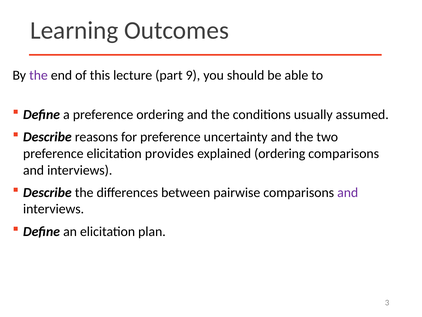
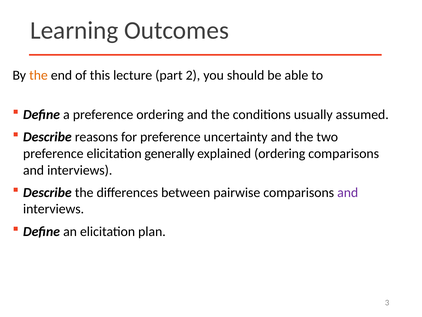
the colour: purple -> orange (38, 75)
9: 9 -> 2 (193, 75)
provides: provides -> generally (169, 153)
